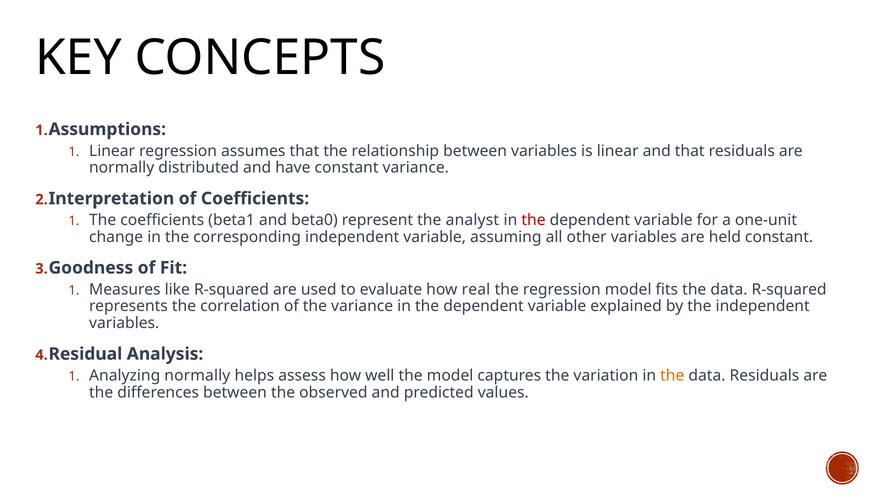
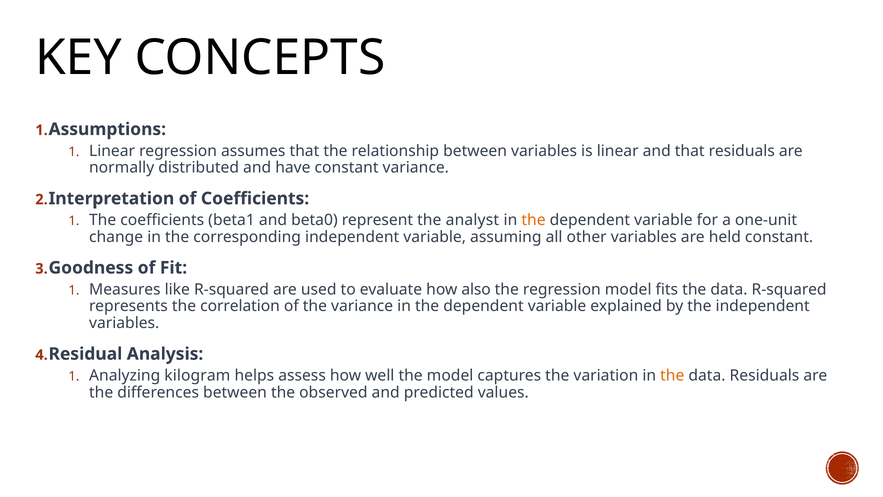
the colour: red -> orange (534, 220)
real: real -> also (476, 289)
Analyzing normally: normally -> kilogram (197, 375)
